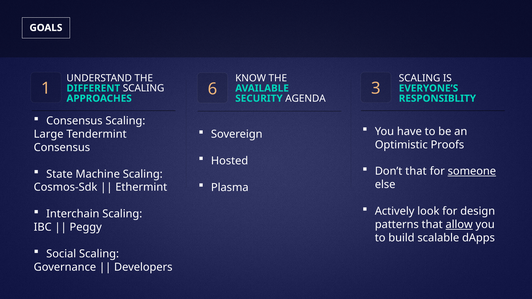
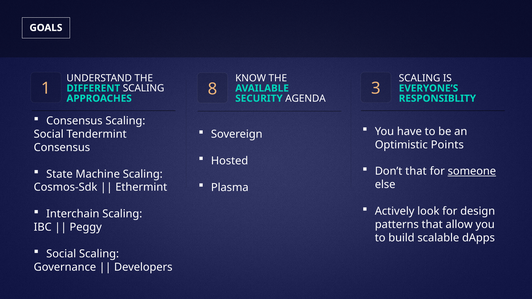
6: 6 -> 8 (212, 89)
Large: Large -> Social (49, 134)
Proofs: Proofs -> Points (447, 145)
allow underline: present -> none (459, 225)
